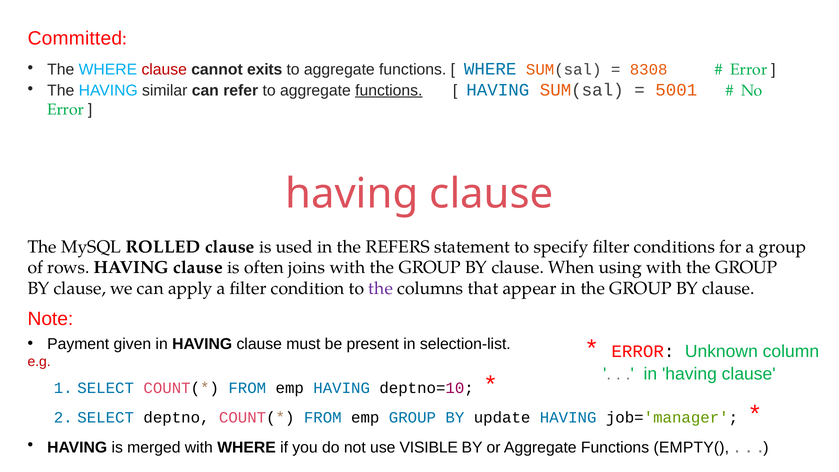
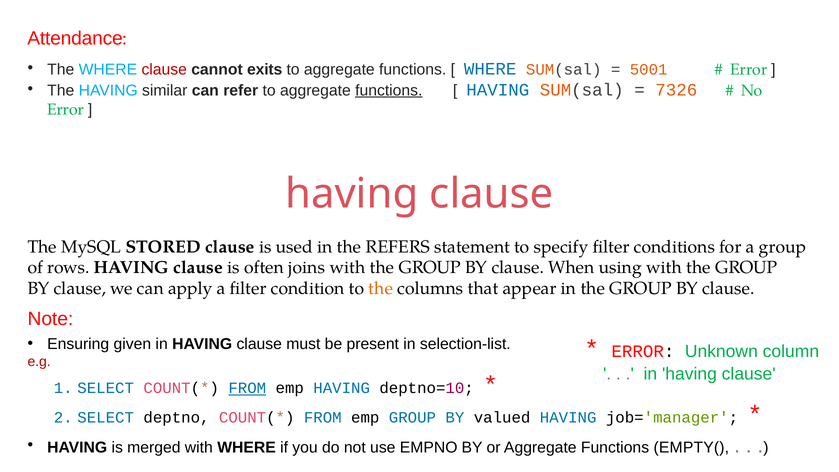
Committed: Committed -> Attendance (75, 38)
8308: 8308 -> 5001 (649, 69)
5001: 5001 -> 7326 (676, 90)
ROLLED: ROLLED -> STORED (163, 247)
the colour: purple -> orange (381, 289)
Payment: Payment -> Ensuring (78, 344)
FROM underline: none -> present (247, 388)
update: update -> valued (502, 418)
VISIBLE: VISIBLE -> EMPNO (429, 448)
